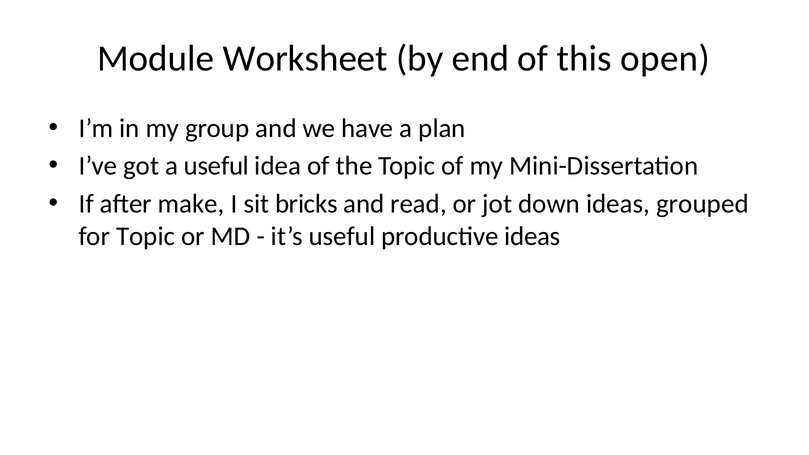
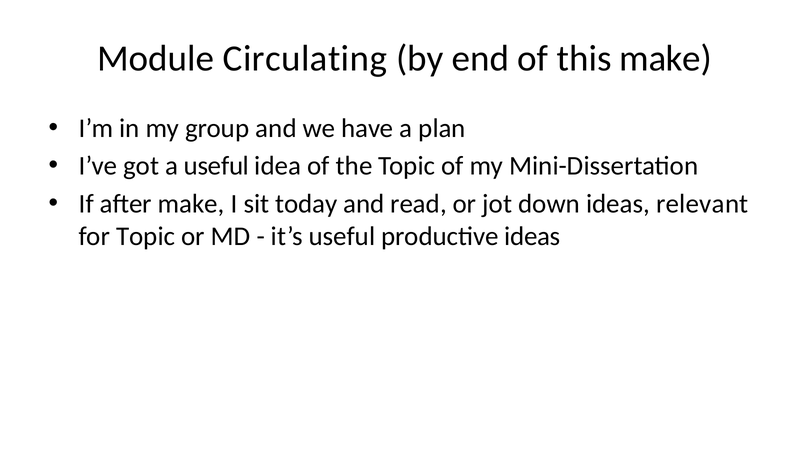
Worksheet: Worksheet -> Circulating (305, 59)
this open: open -> make (666, 59)
bricks: bricks -> today (306, 204)
grouped: grouped -> relevant (702, 204)
